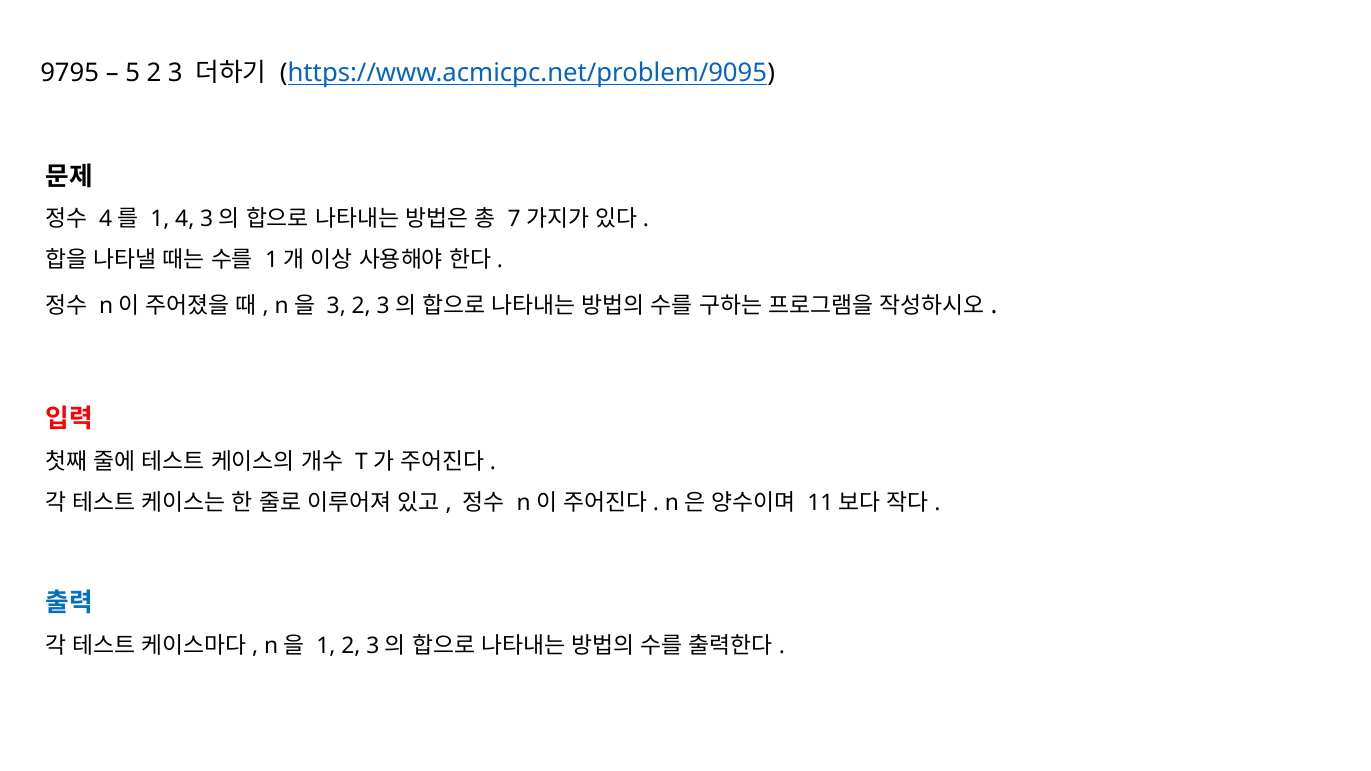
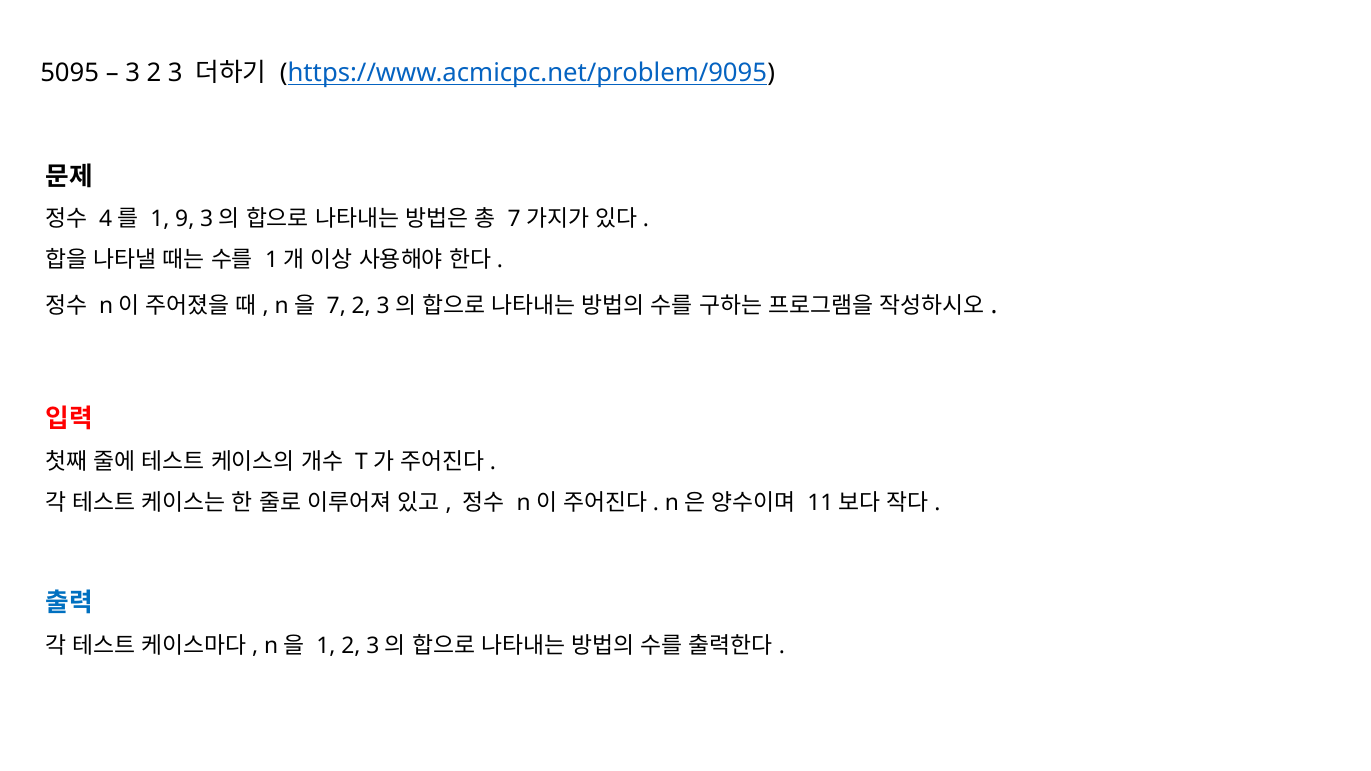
9795: 9795 -> 5095 (70, 73)
5: 5 -> 3 (133, 73)
4: 4 -> 9 (185, 219)
3: 3 -> 7 (336, 306)
